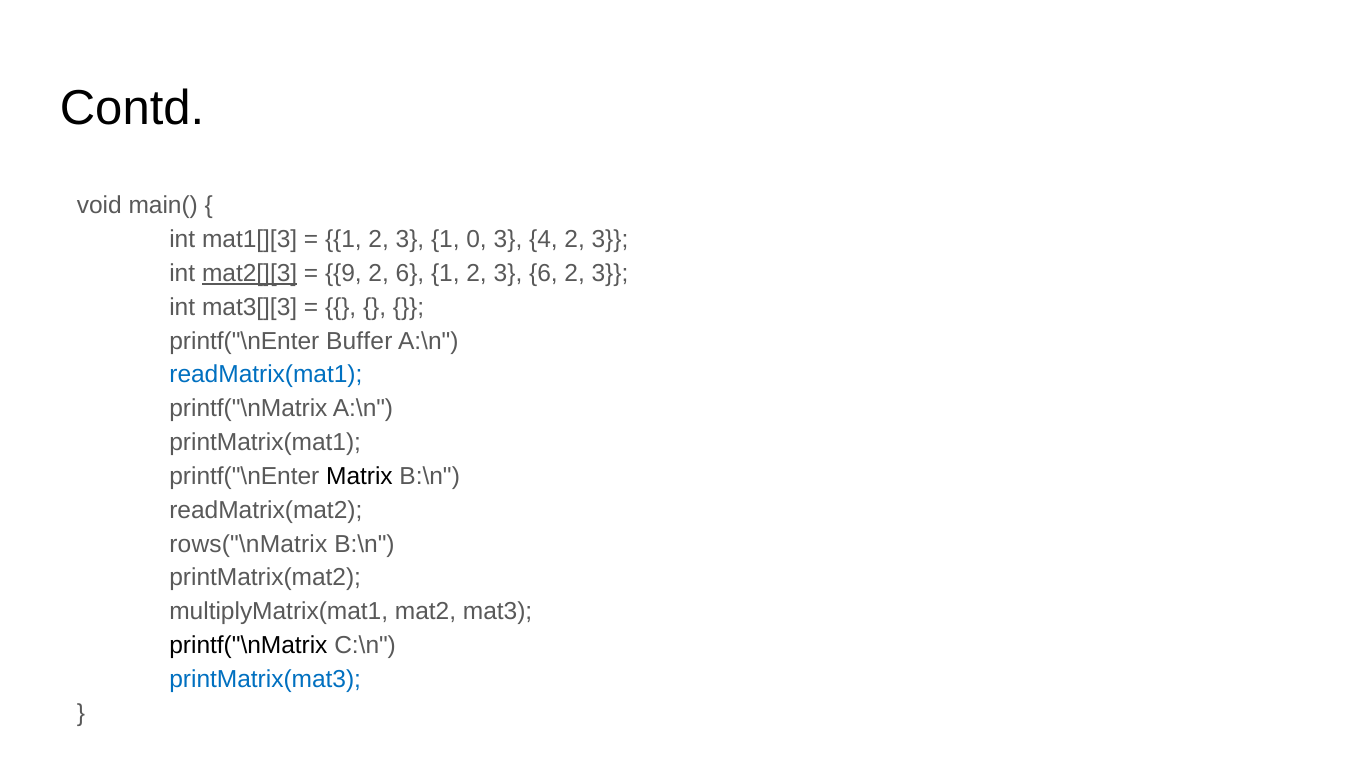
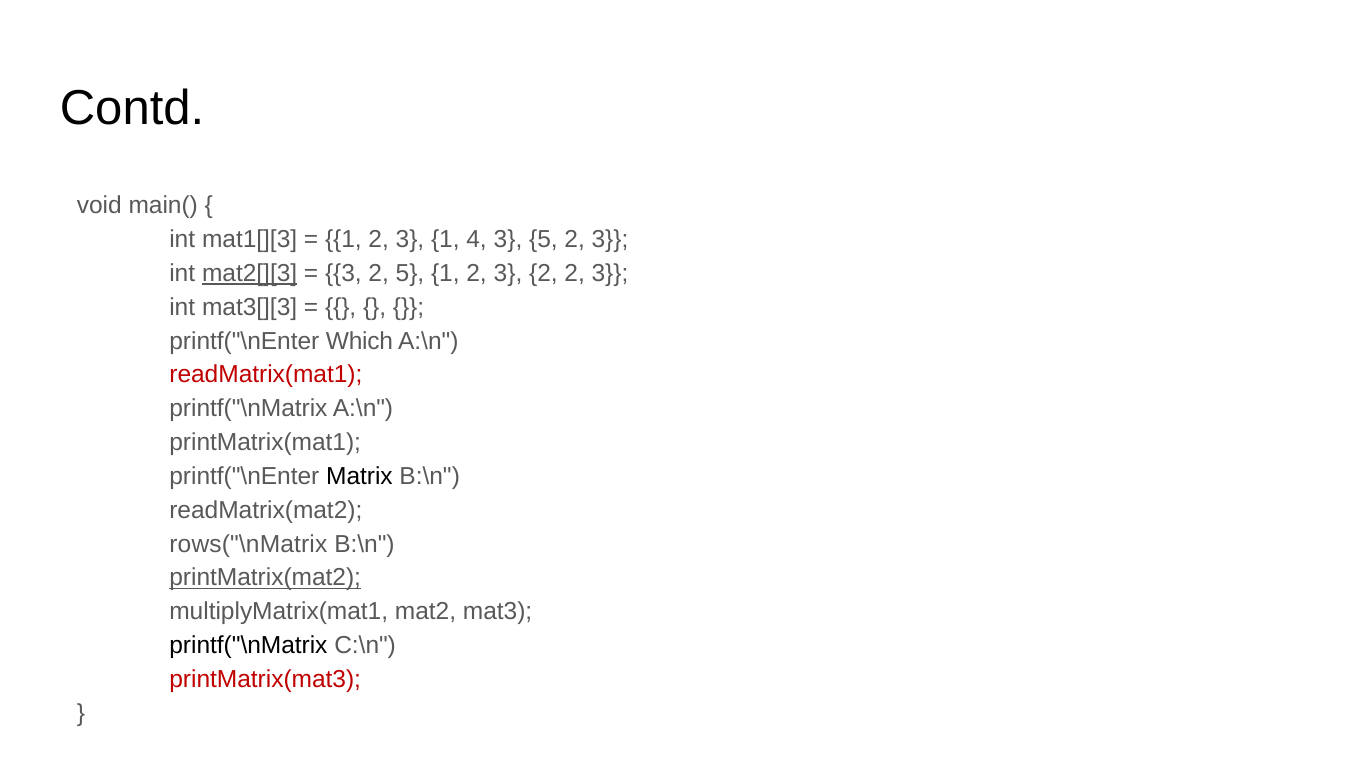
0: 0 -> 4 (477, 239)
3 4: 4 -> 5 (543, 239)
9: 9 -> 3 (343, 273)
2 6: 6 -> 5 (410, 273)
2 3 6: 6 -> 2 (543, 273)
Buffer: Buffer -> Which (360, 341)
readMatrix(mat1 colour: blue -> red (266, 375)
printMatrix(mat2 underline: none -> present (265, 578)
printMatrix(mat3 colour: blue -> red (265, 679)
